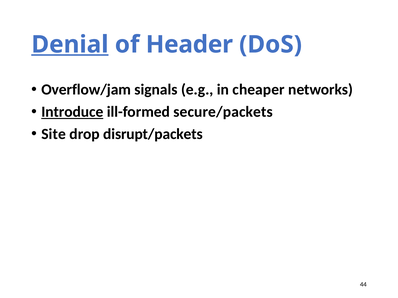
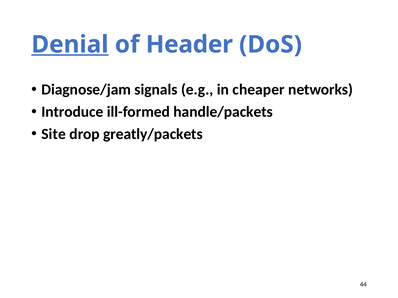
Overflow/jam: Overflow/jam -> Diagnose/jam (86, 90)
Introduce underline: present -> none (72, 112)
secure/packets: secure/packets -> handle/packets (223, 112)
disrupt/packets: disrupt/packets -> greatly/packets (153, 134)
